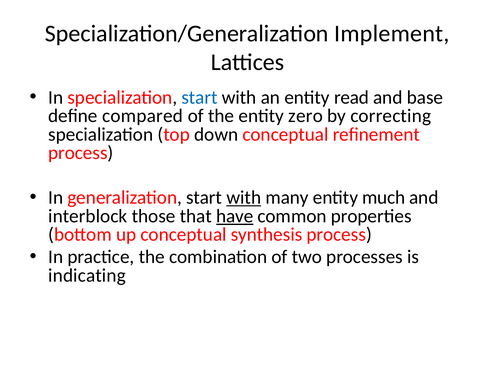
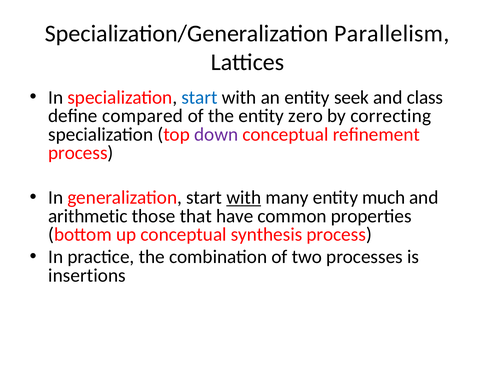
Implement: Implement -> Parallelism (392, 33)
read: read -> seek (352, 98)
base: base -> class (425, 98)
down colour: black -> purple (216, 135)
interblock: interblock -> arithmetic (88, 216)
have underline: present -> none (235, 216)
indicating: indicating -> insertions (87, 276)
